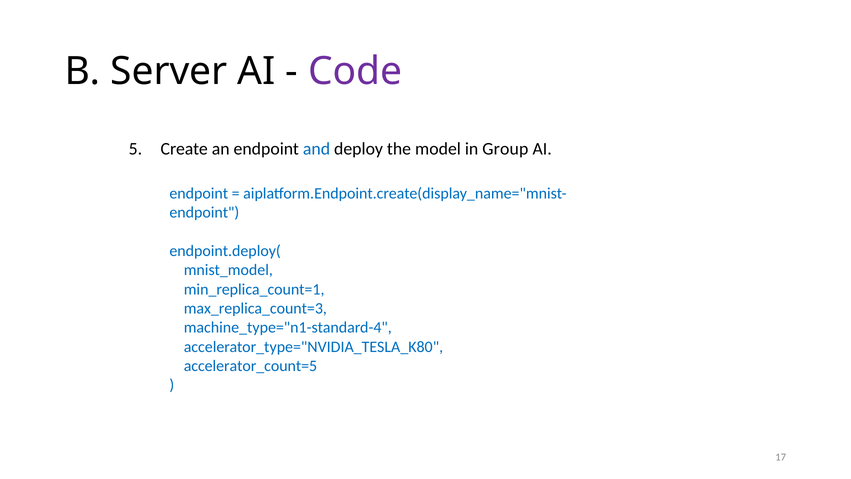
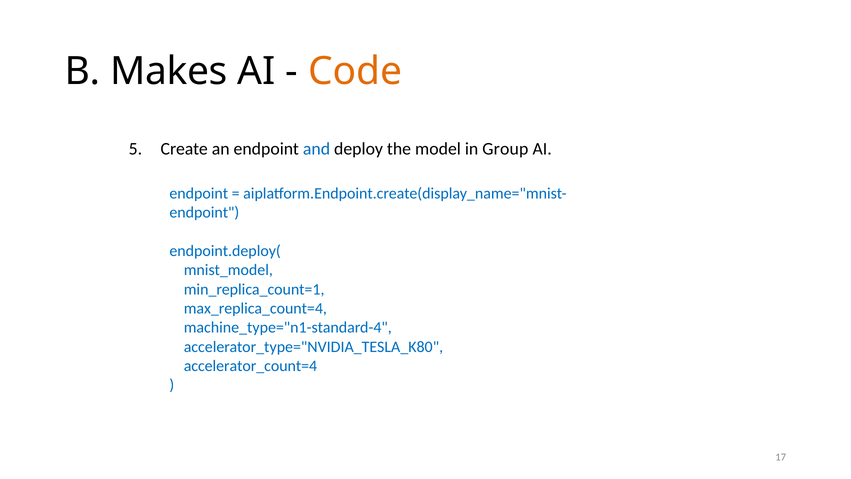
Server: Server -> Makes (169, 71)
Code colour: purple -> orange (355, 71)
max_replica_count=3: max_replica_count=3 -> max_replica_count=4 (255, 308)
accelerator_count=5: accelerator_count=5 -> accelerator_count=4 (250, 366)
